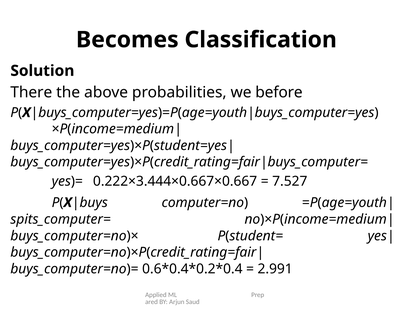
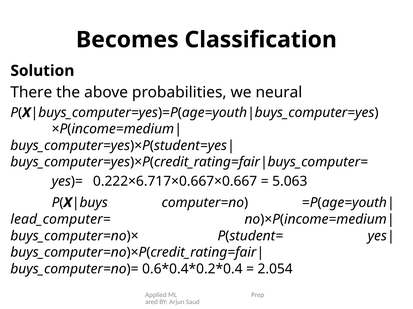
before: before -> neural (279, 93)
0.222×3.444×0.667×0.667: 0.222×3.444×0.667×0.667 -> 0.222×6.717×0.667×0.667 (175, 182)
7.527: 7.527 -> 5.063 (290, 182)
spits_computer=: spits_computer= -> lead_computer= (61, 220)
2.991: 2.991 -> 2.054 (275, 269)
